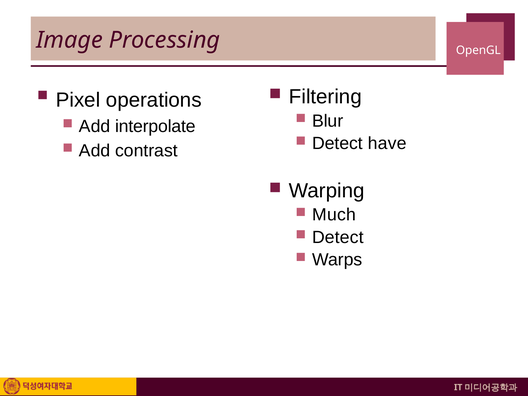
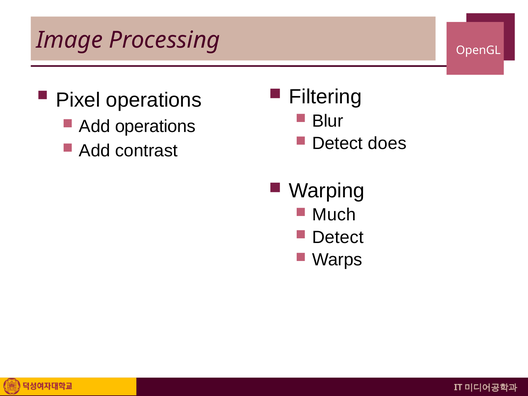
Add interpolate: interpolate -> operations (155, 126)
have: have -> does (387, 143)
